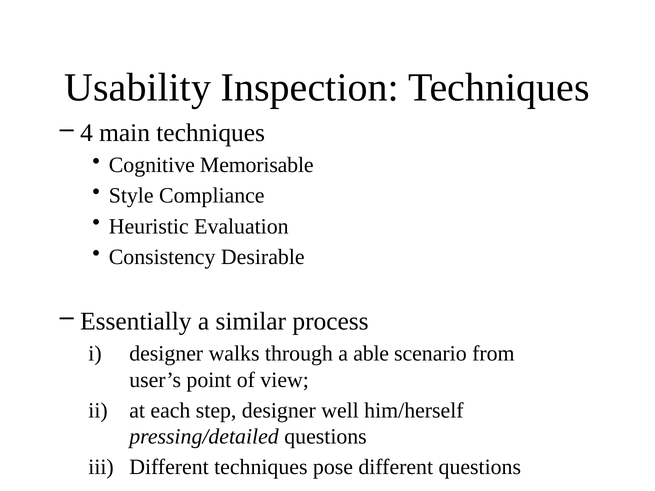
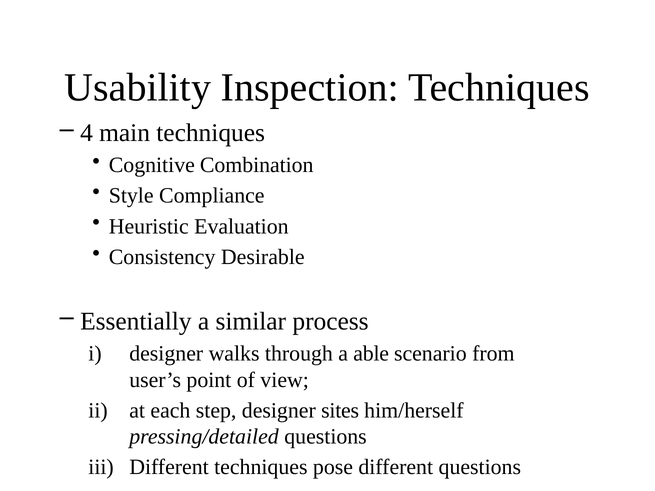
Memorisable: Memorisable -> Combination (257, 165)
well: well -> sites (340, 411)
